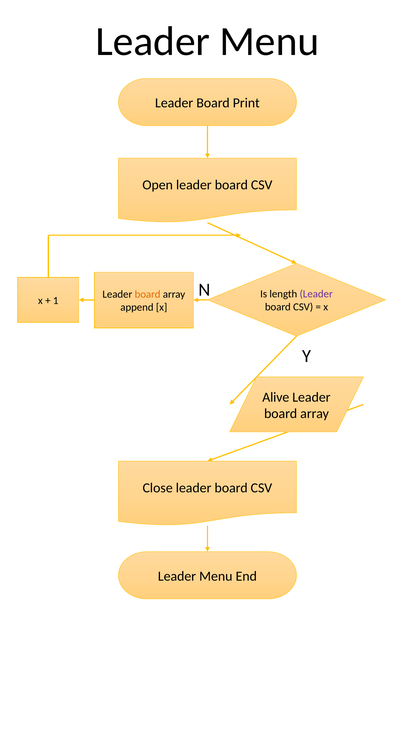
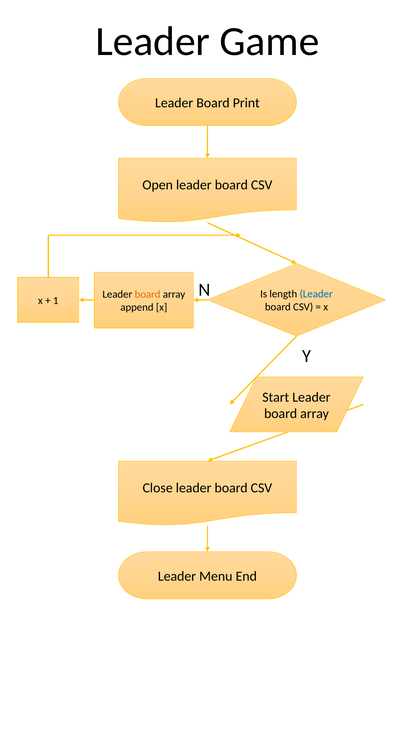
Menu: Menu -> Game (269, 41)
Leader colour: purple -> blue (316, 294)
Alive: Alive -> Start (276, 397)
